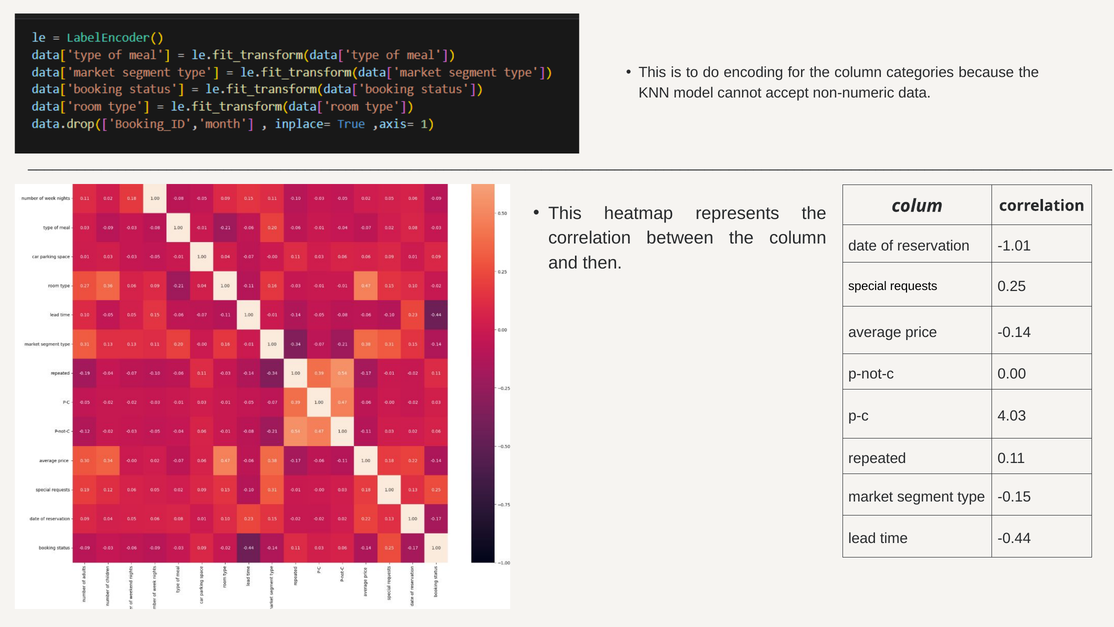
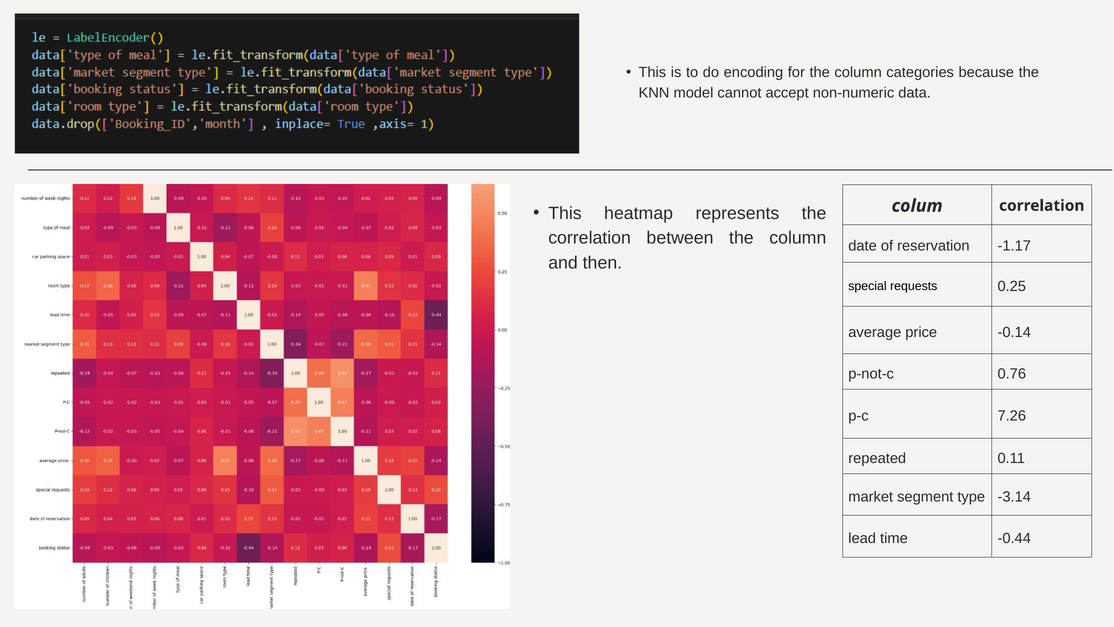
-1.01: -1.01 -> -1.17 (1014, 246)
0.00: 0.00 -> 0.76 (1012, 374)
4.03: 4.03 -> 7.26 (1012, 416)
-0.15: -0.15 -> -3.14 (1014, 497)
